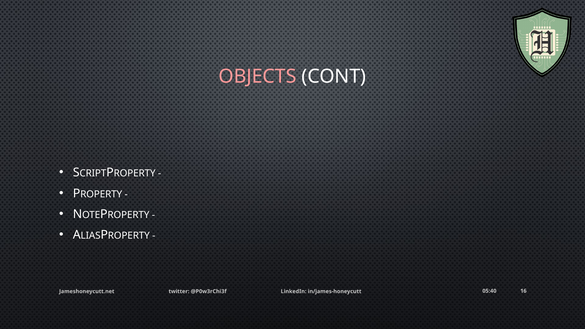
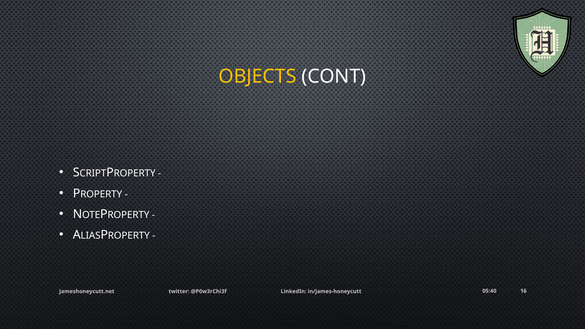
OBJECTS colour: pink -> yellow (258, 76)
